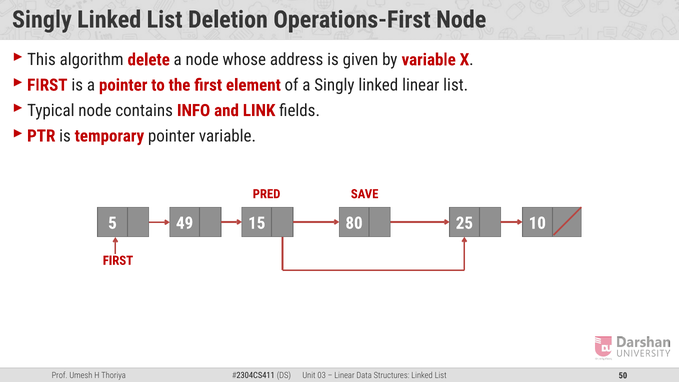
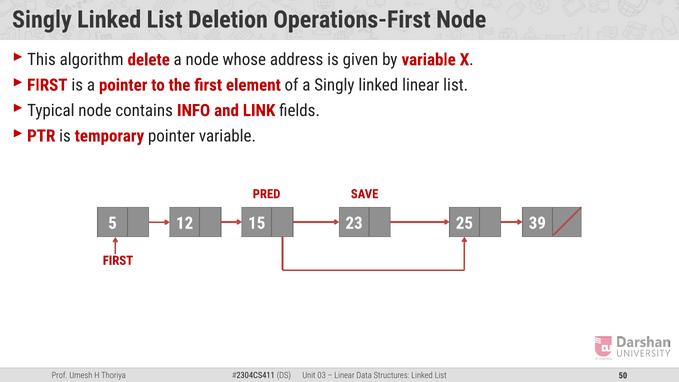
49: 49 -> 12 (185, 223)
80: 80 -> 23 (354, 223)
10: 10 -> 39 (537, 223)
